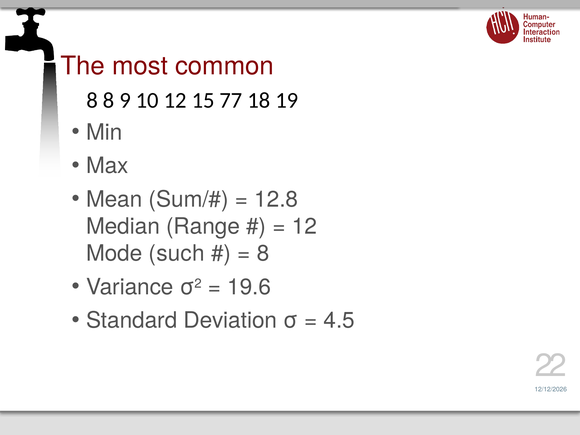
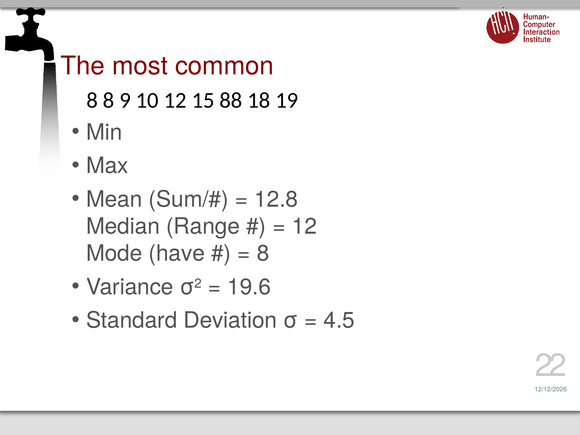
77: 77 -> 88 (231, 100)
such: such -> have (177, 253)
